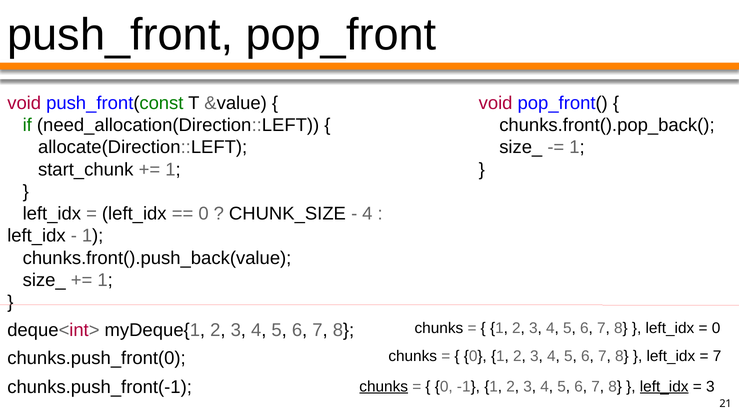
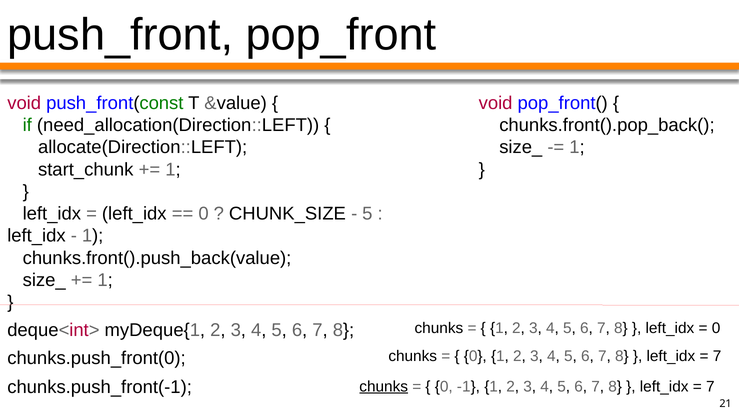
4: 4 -> 5 (367, 214)
left_idx underline: present -> none (664, 387)
3: 3 -> 7 (710, 387)
